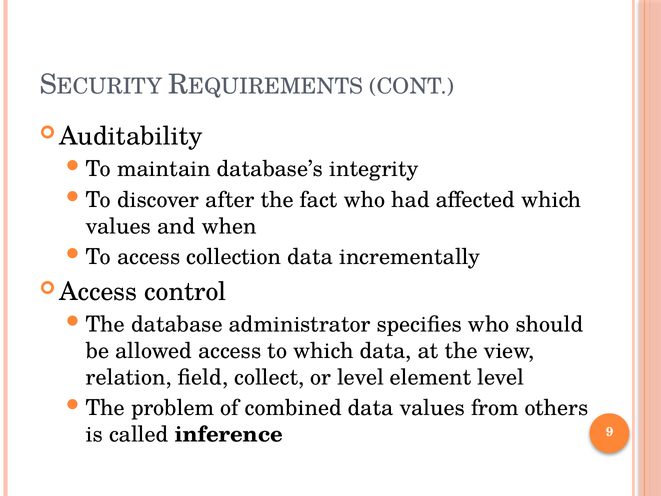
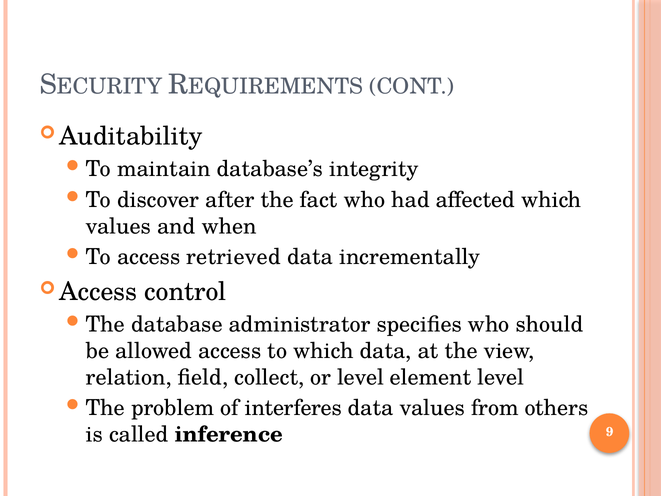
collection: collection -> retrieved (234, 257)
combined: combined -> interferes (293, 408)
